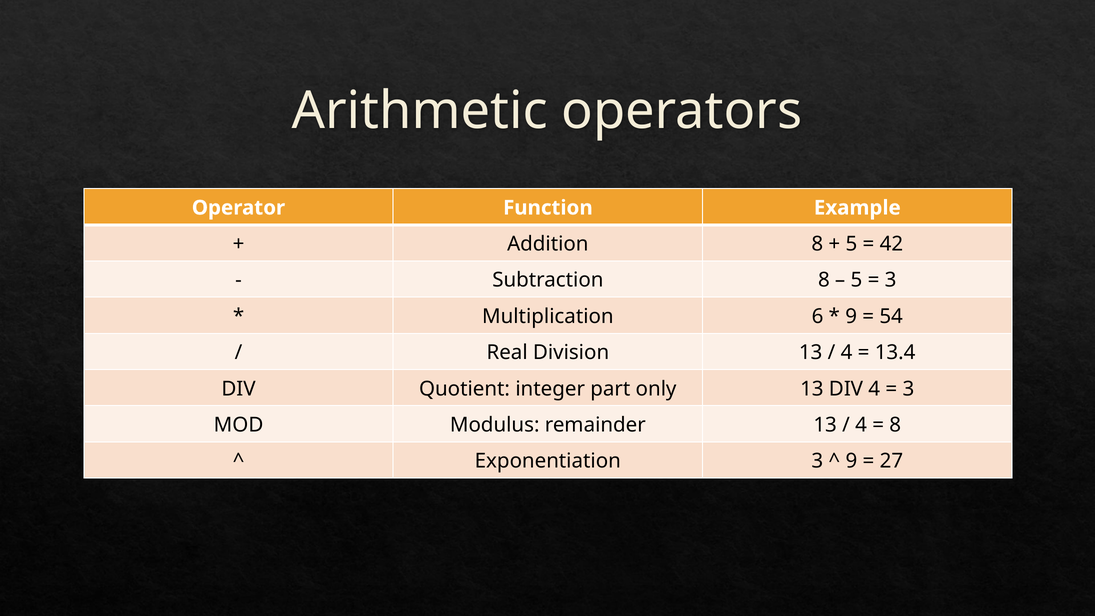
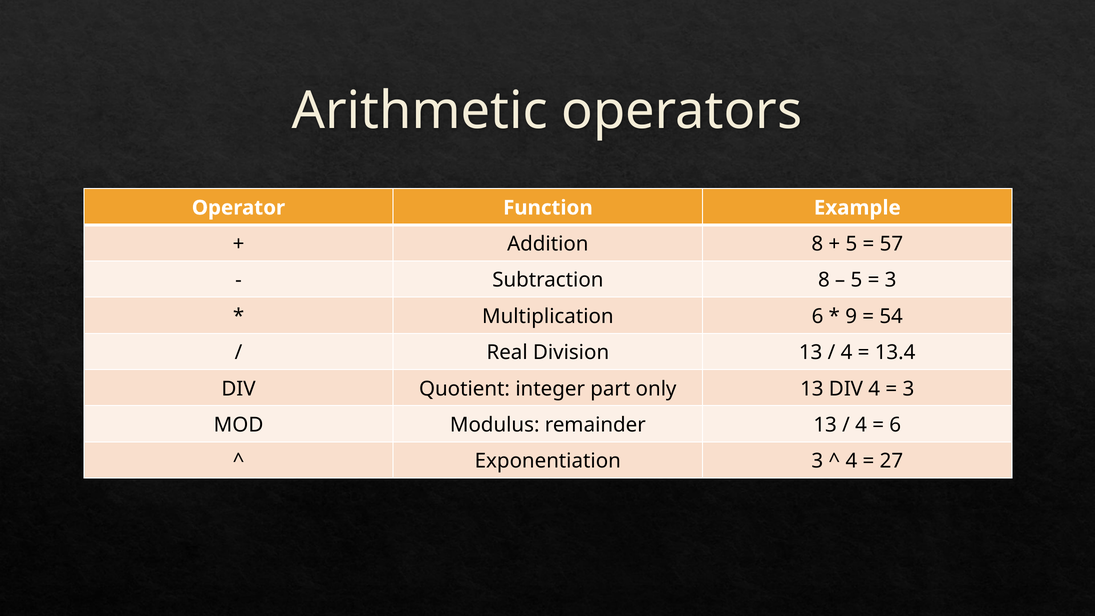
42: 42 -> 57 (891, 244)
8: 8 -> 6 (895, 425)
9: 9 -> 4 (851, 461)
